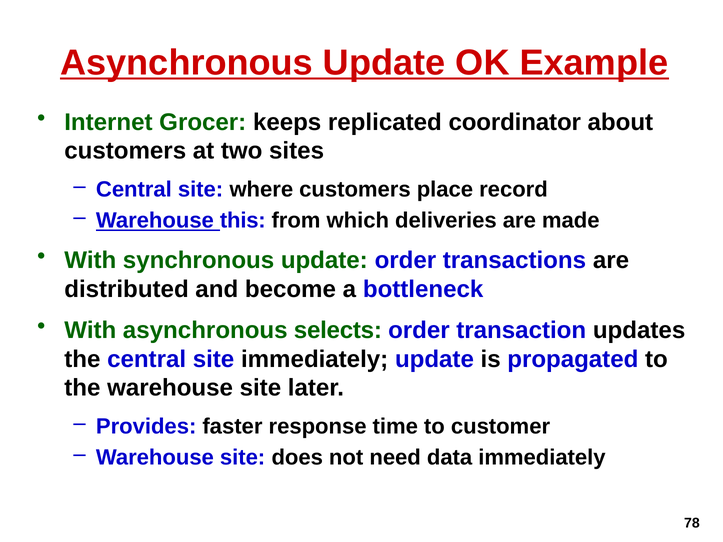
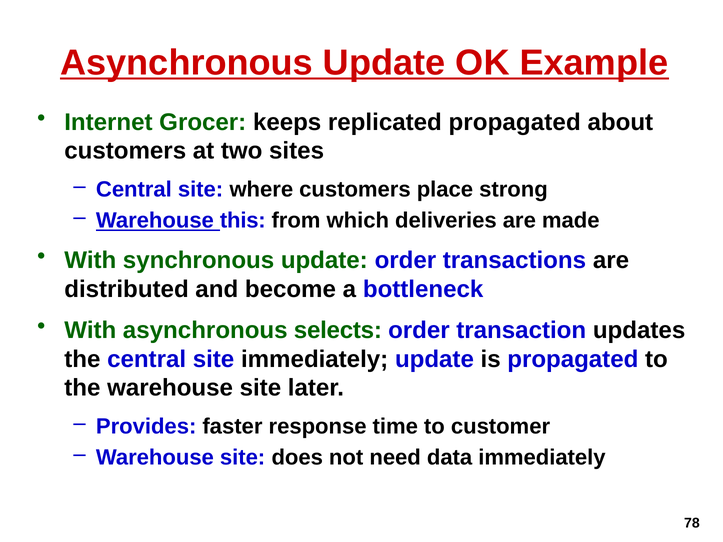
replicated coordinator: coordinator -> propagated (515, 122)
record: record -> strong (513, 190)
